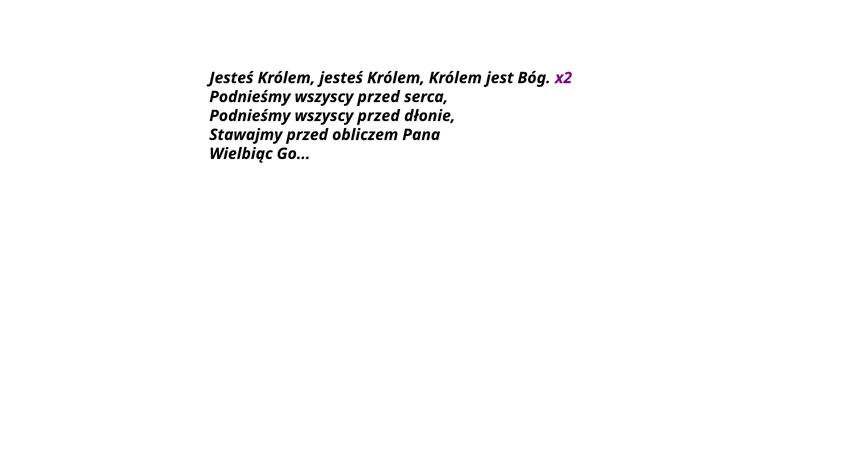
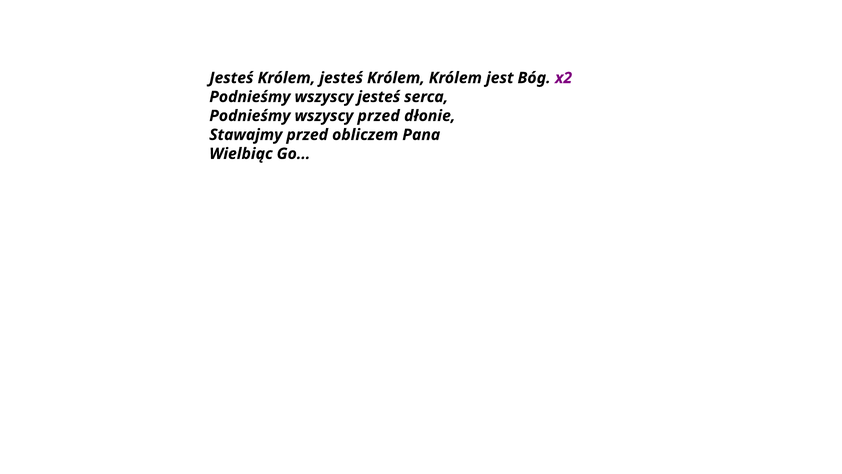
przed: przed -> jesteś (379, 97)
